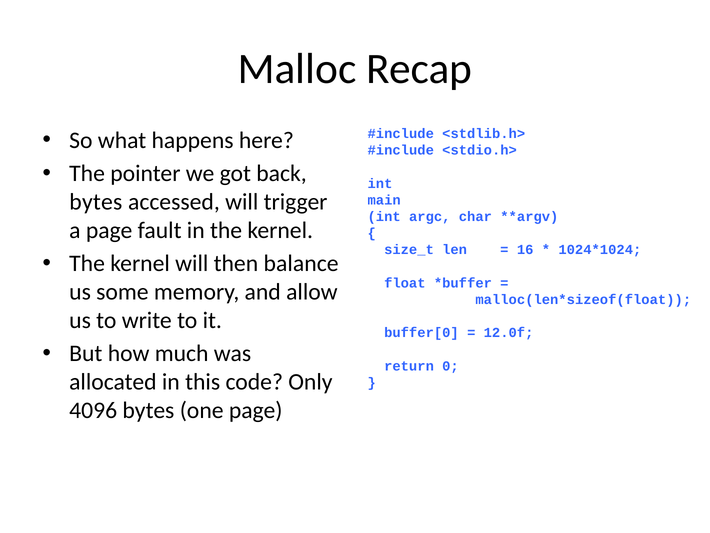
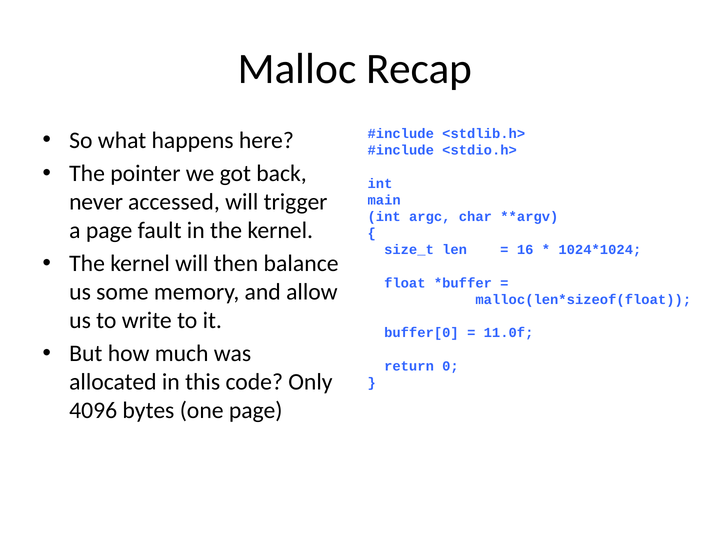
bytes: bytes -> never (96, 202)
12.0f: 12.0f -> 11.0f (509, 333)
